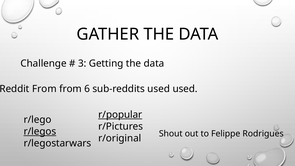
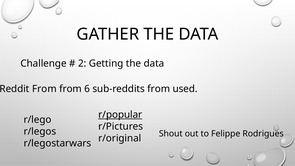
3: 3 -> 2 (82, 63)
sub-reddits used: used -> from (159, 89)
r/legos underline: present -> none (40, 131)
